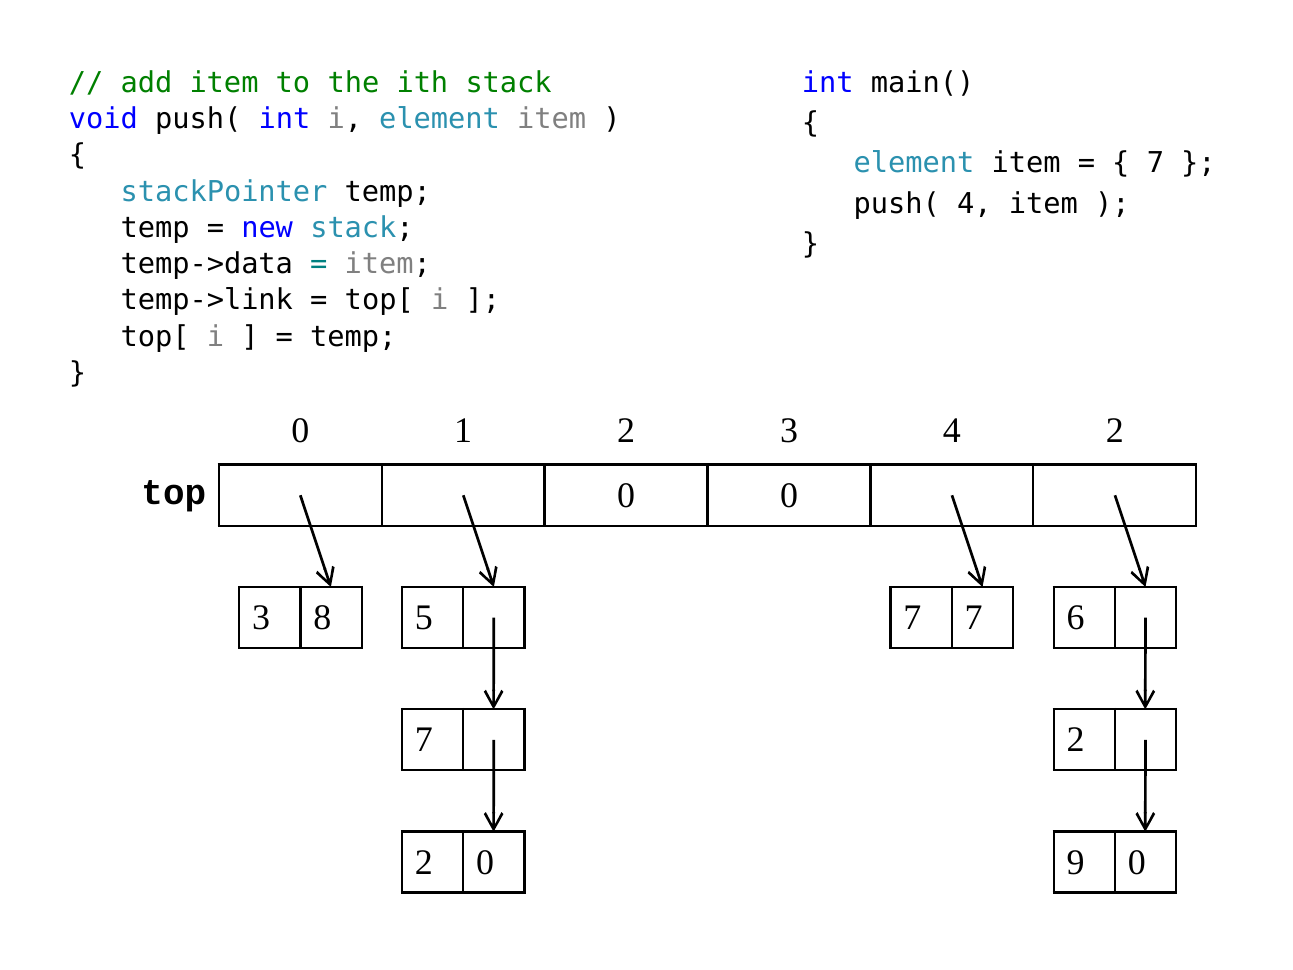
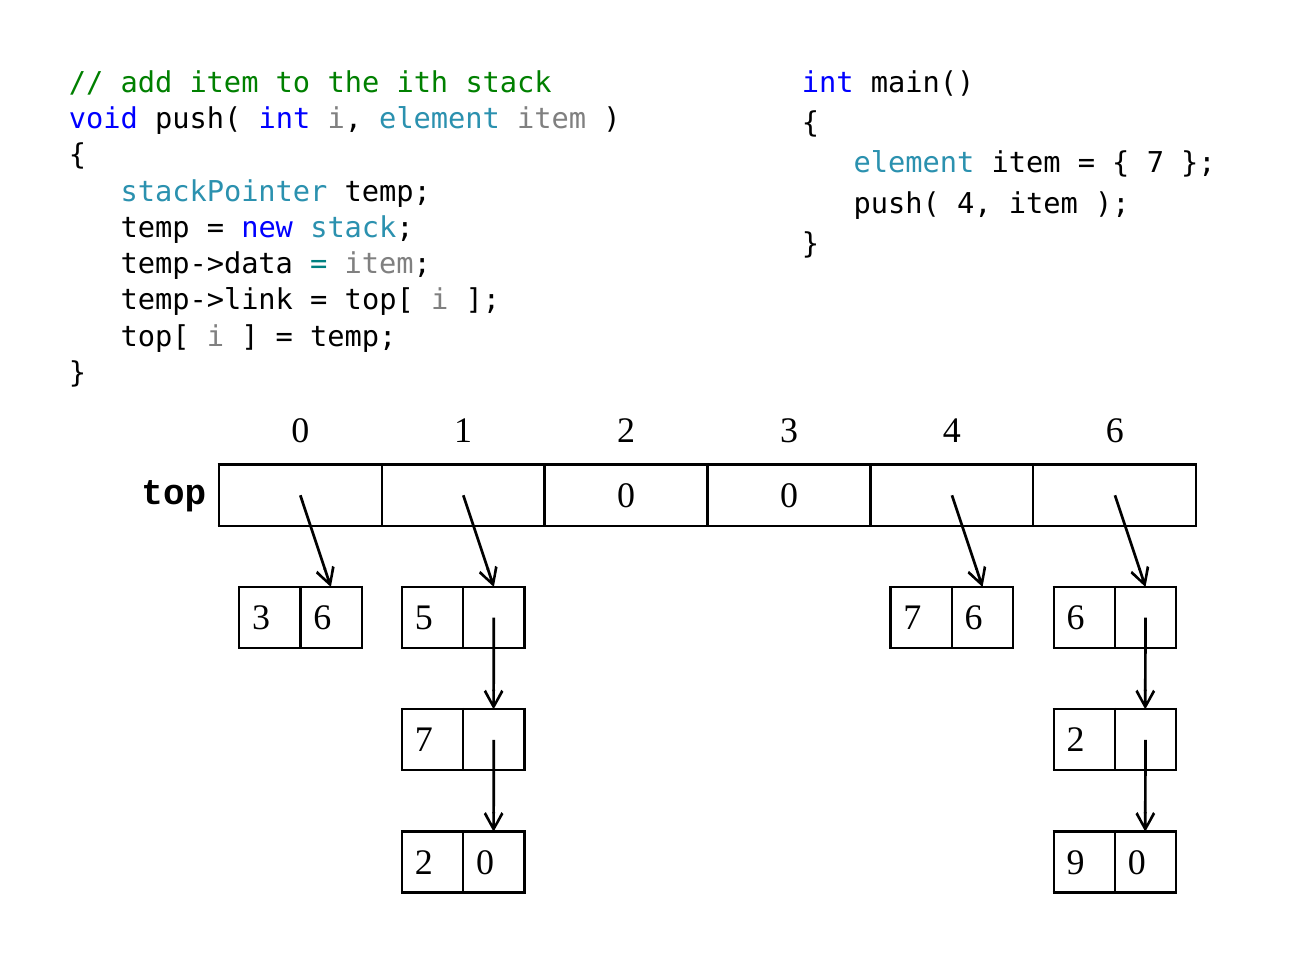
4 2: 2 -> 6 (1115, 430)
3 8: 8 -> 6 (322, 618)
7 7: 7 -> 6 (974, 618)
